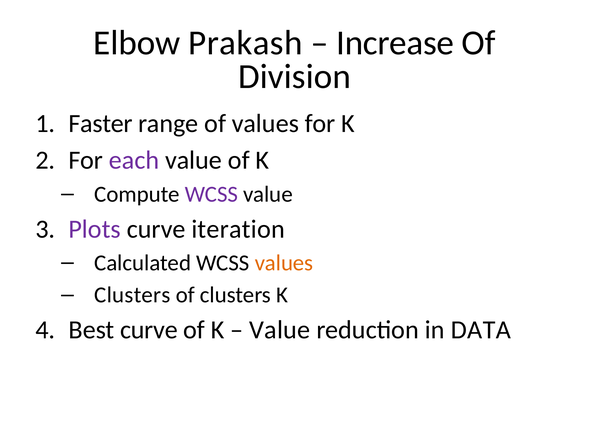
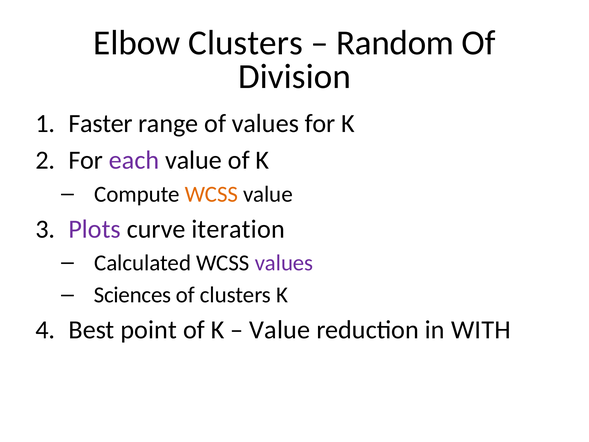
Elbow Prakash: Prakash -> Clusters (246, 43)
Increase: Increase -> Random (395, 43)
WCSS colour: purple -> orange (211, 194)
values colour: orange -> purple (284, 263)
Clusters: Clusters -> Sciences (133, 295)
Best curve: curve -> point (149, 330)
DATA: DATA -> WITH (481, 330)
